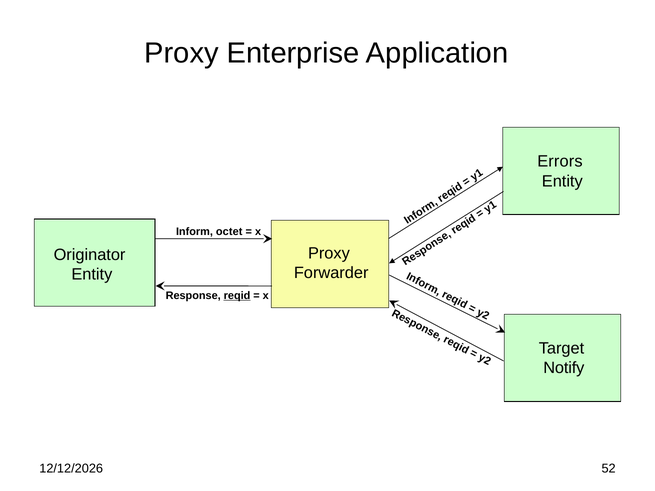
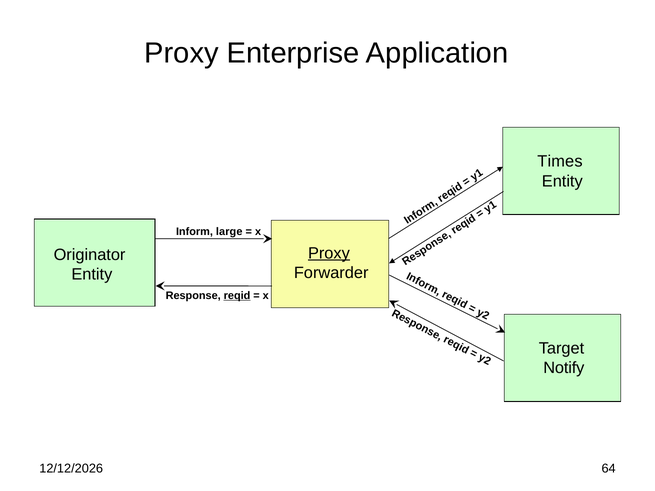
Errors: Errors -> Times (560, 162)
octet: octet -> large (229, 232)
Proxy underline: none -> present (329, 253)
52: 52 -> 64 (609, 469)
